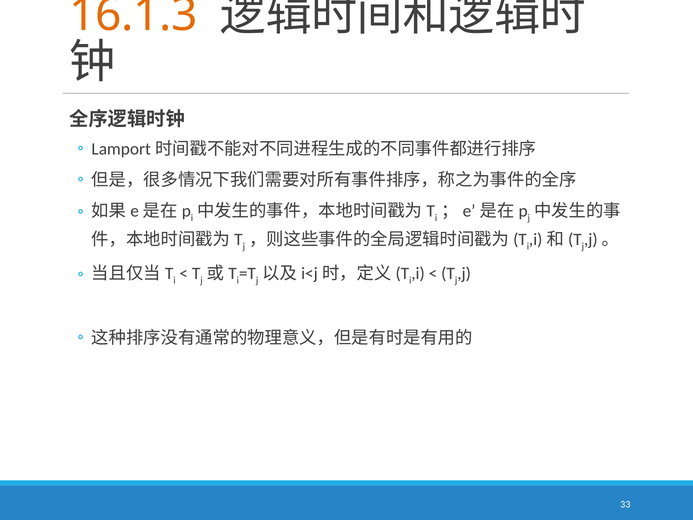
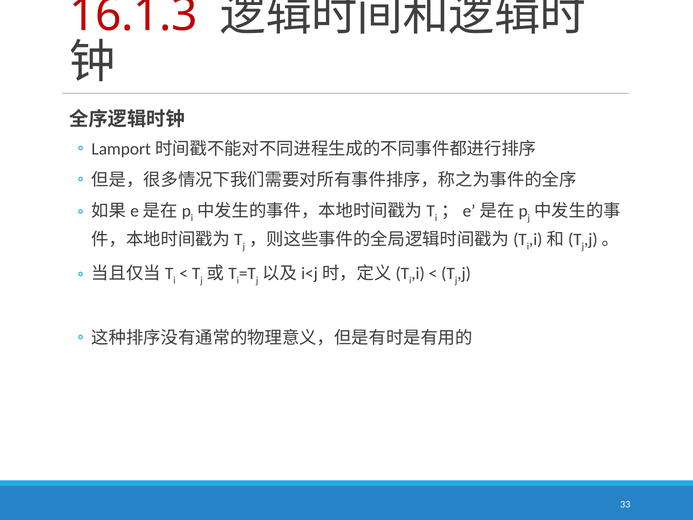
16.1.3 colour: orange -> red (133, 15)
